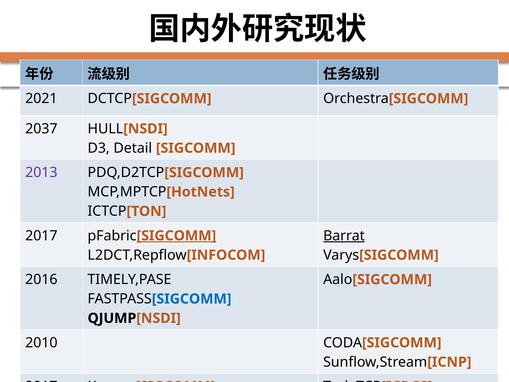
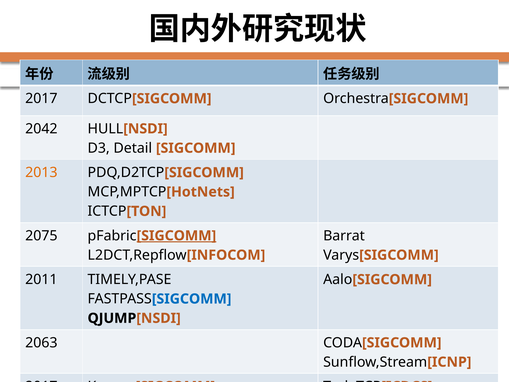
2021: 2021 -> 2017 (41, 99)
2037: 2037 -> 2042 (41, 129)
2013 colour: purple -> orange (41, 172)
2017: 2017 -> 2075 (41, 236)
Barrat underline: present -> none (344, 236)
2016: 2016 -> 2011 (41, 279)
2010: 2010 -> 2063 (41, 342)
